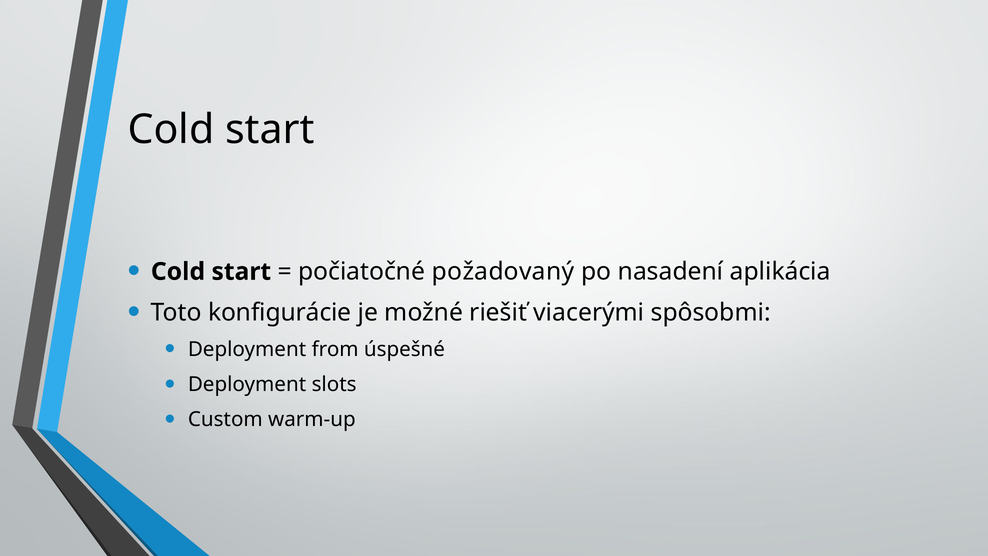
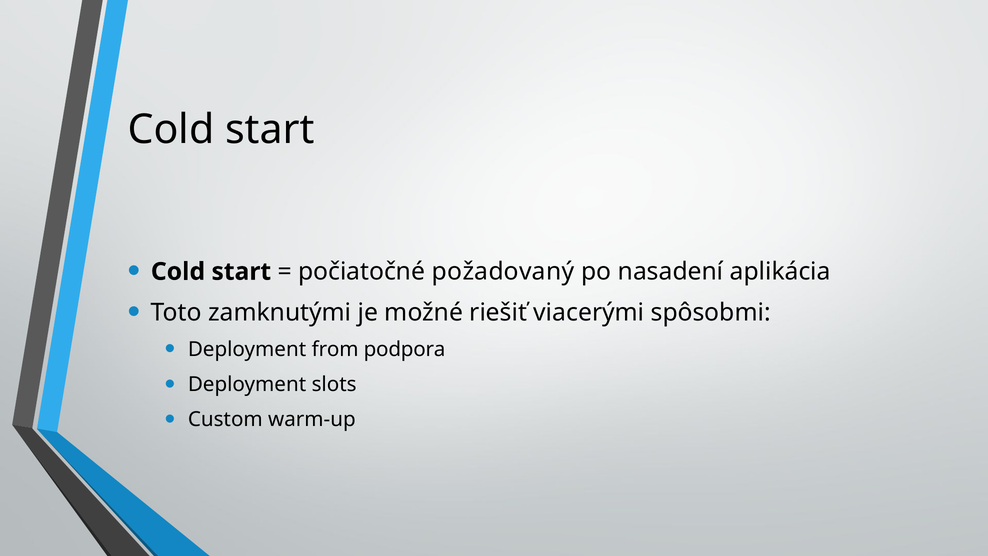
konfigurácie: konfigurácie -> zamknutými (280, 312)
úspešné: úspešné -> podpora (405, 349)
